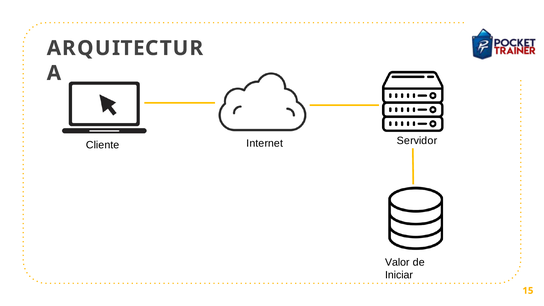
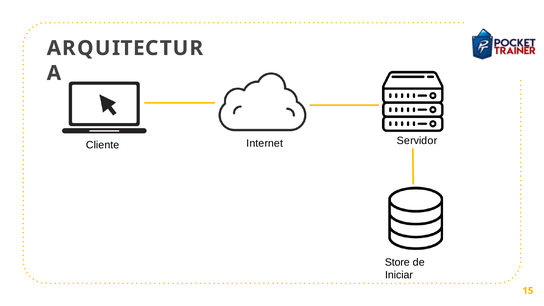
Valor: Valor -> Store (397, 262)
